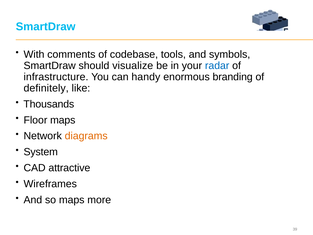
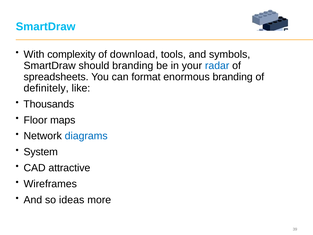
comments: comments -> complexity (71, 54)
codebase: codebase -> download (134, 54)
should visualize: visualize -> branding (133, 66)
infrastructure: infrastructure -> spreadsheets (56, 77)
handy: handy -> format (146, 77)
diagrams colour: orange -> blue (86, 136)
so maps: maps -> ideas (72, 200)
